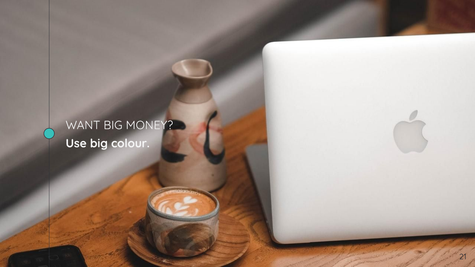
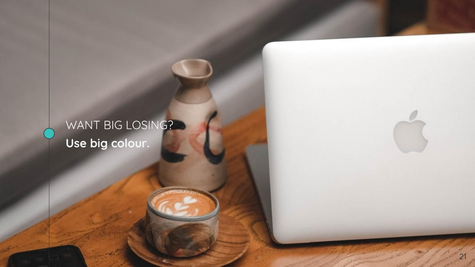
MONEY: MONEY -> LOSING (149, 125)
